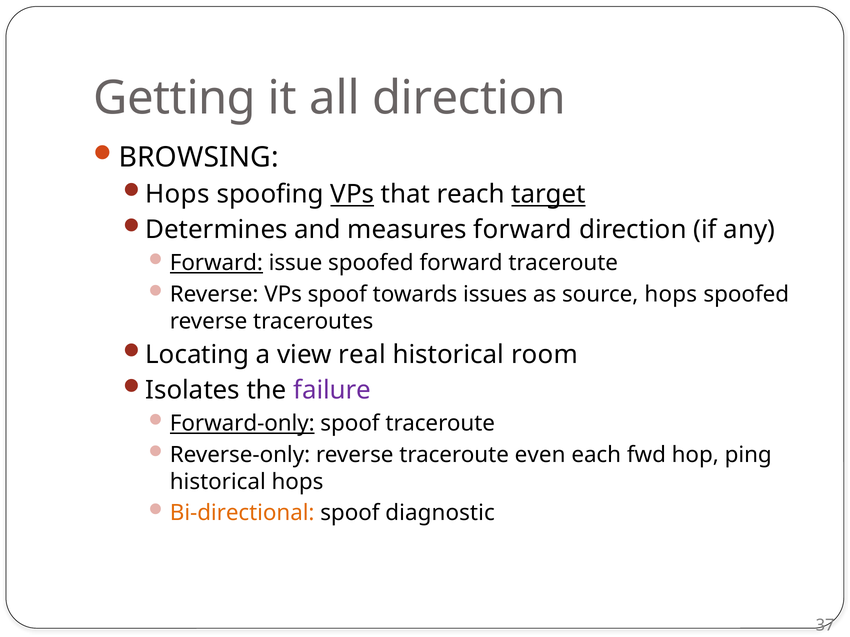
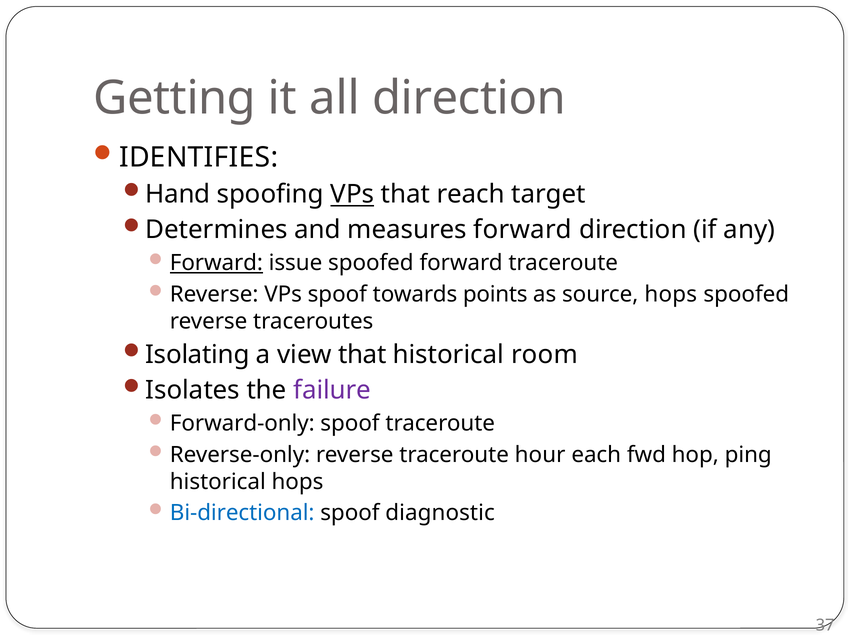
BROWSING: BROWSING -> IDENTIFIES (199, 158)
Hops: Hops -> Hand (178, 195)
target underline: present -> none (549, 195)
issues: issues -> points (495, 295)
Locating: Locating -> Isolating (197, 355)
view real: real -> that (362, 355)
Forward-only underline: present -> none (242, 424)
even: even -> hour (540, 455)
Bi-directional colour: orange -> blue (242, 513)
